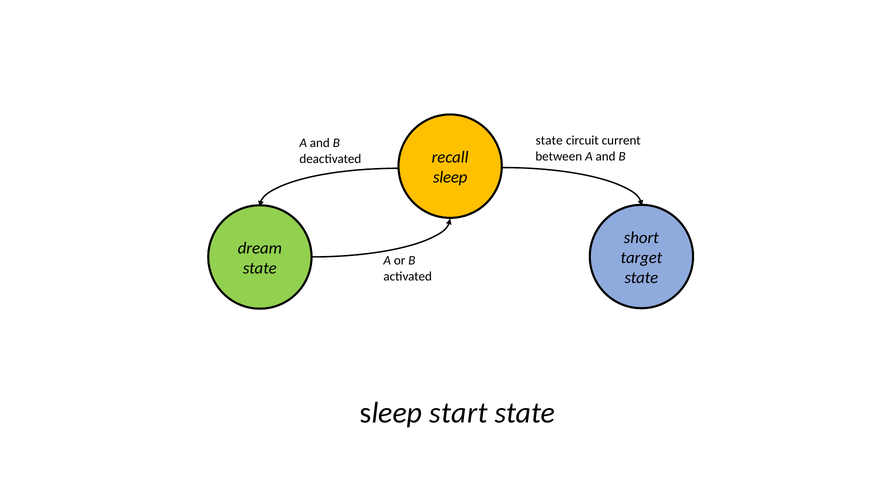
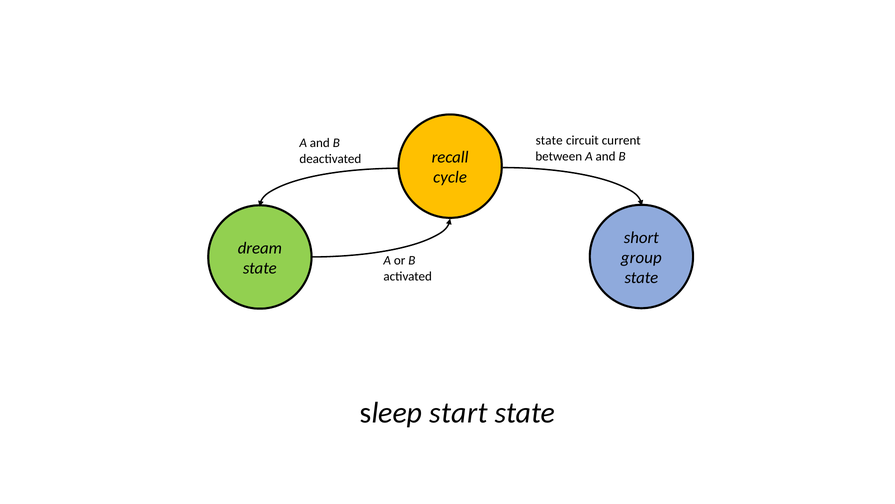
sleep: sleep -> cycle (450, 177)
target: target -> group (641, 257)
